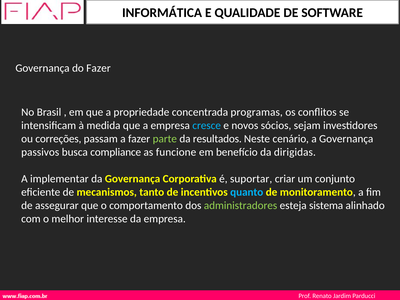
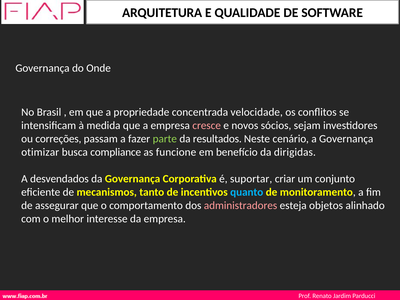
INFORMÁTICA: INFORMÁTICA -> ARQUITETURA (162, 13)
do Fazer: Fazer -> Onde (99, 68)
programas: programas -> velocidade (257, 112)
cresce colour: light blue -> pink (207, 126)
passivos: passivos -> otimizar (40, 152)
implementar: implementar -> desvendados (59, 179)
administradores colour: light green -> pink (241, 206)
sistema: sistema -> objetos (326, 206)
